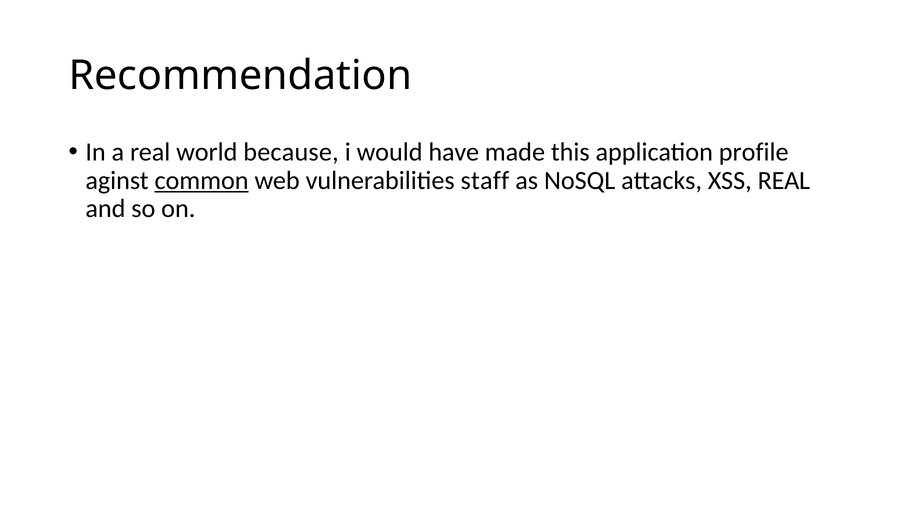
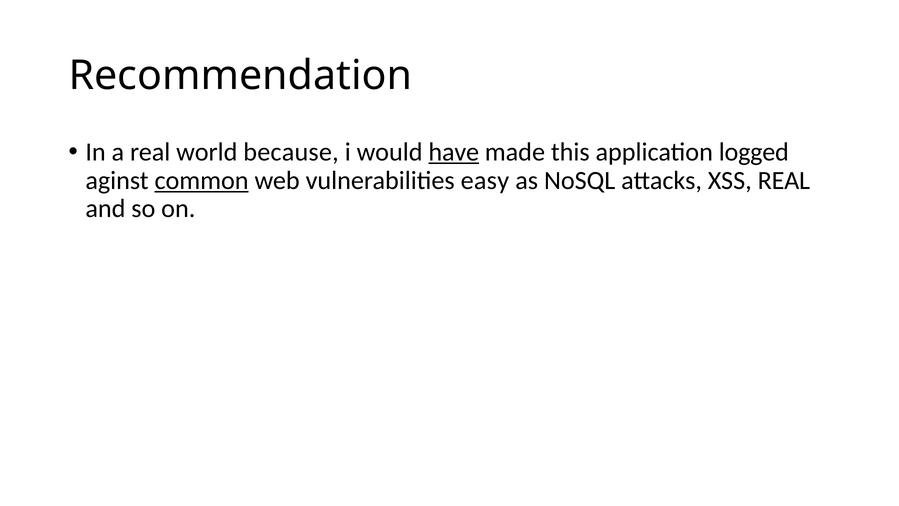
have underline: none -> present (454, 152)
profile: profile -> logged (754, 152)
staff: staff -> easy (485, 180)
